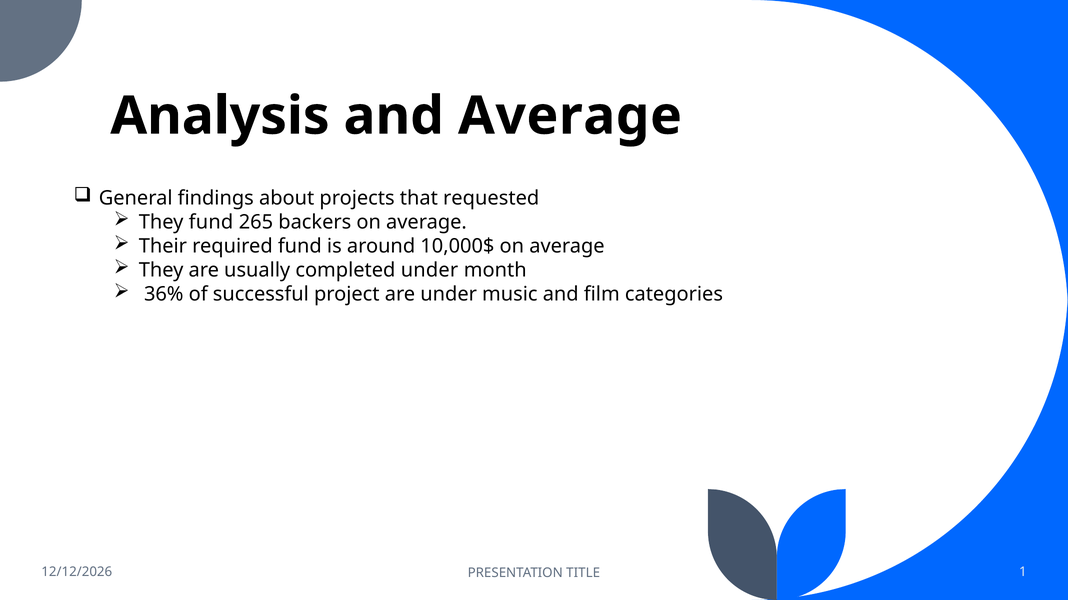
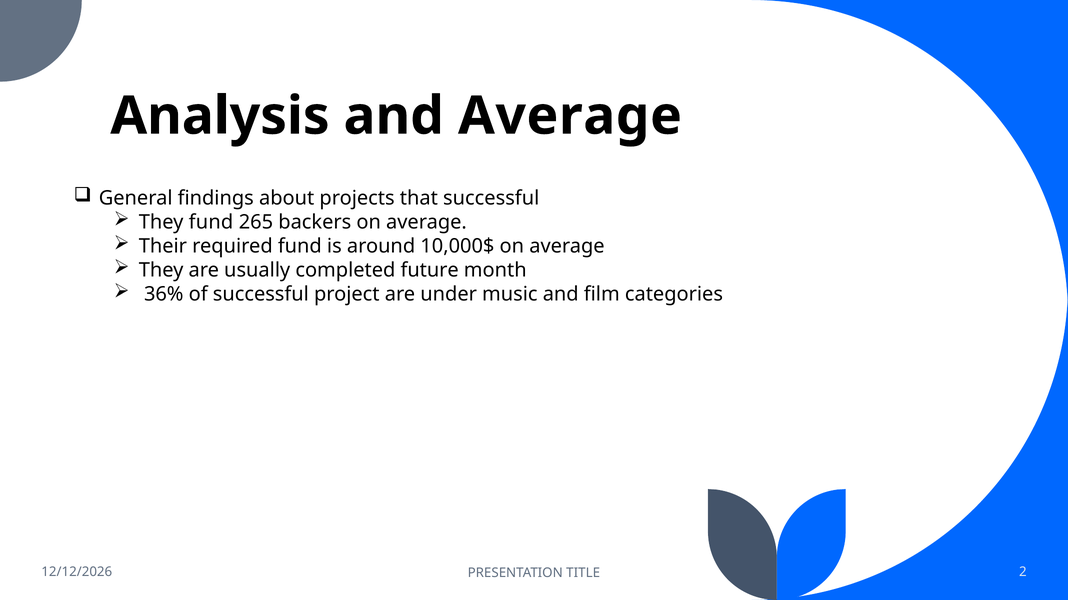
that requested: requested -> successful (491, 198)
completed under: under -> future (430, 271)
1: 1 -> 2 (1023, 573)
